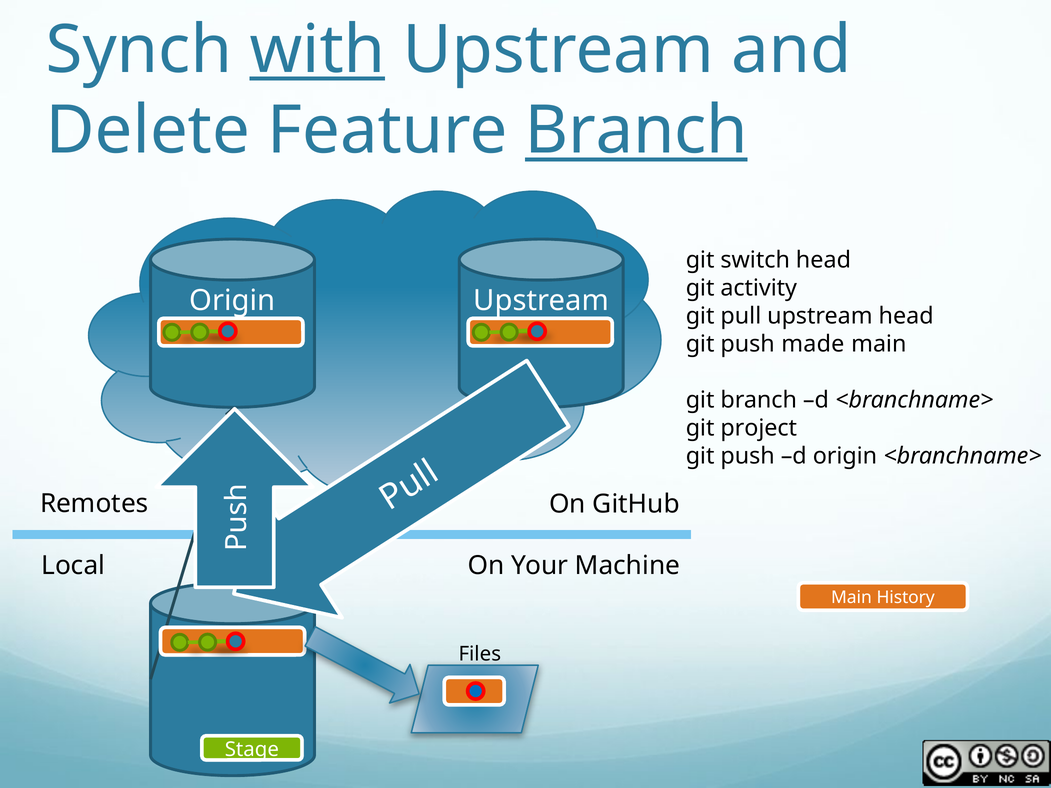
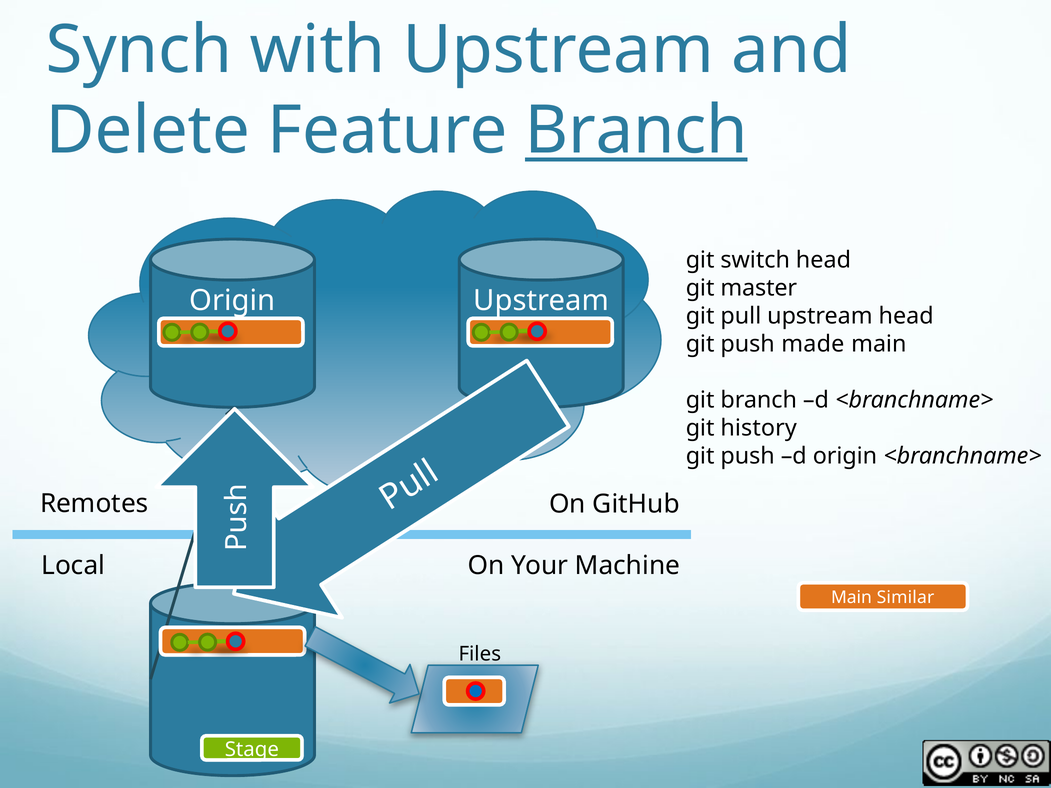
with underline: present -> none (317, 50)
activity: activity -> master (759, 288)
project: project -> history (759, 428)
History: History -> Similar (905, 598)
